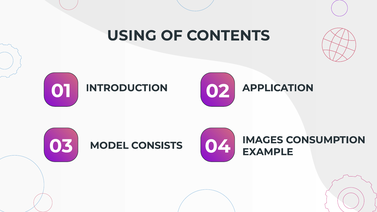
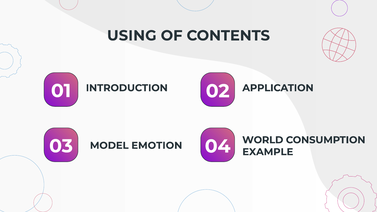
IMAGES: IMAGES -> WORLD (263, 140)
CONSISTS: CONSISTS -> EMOTION (157, 146)
